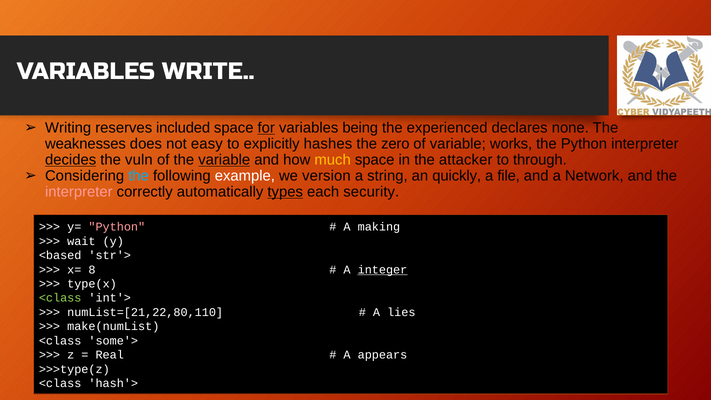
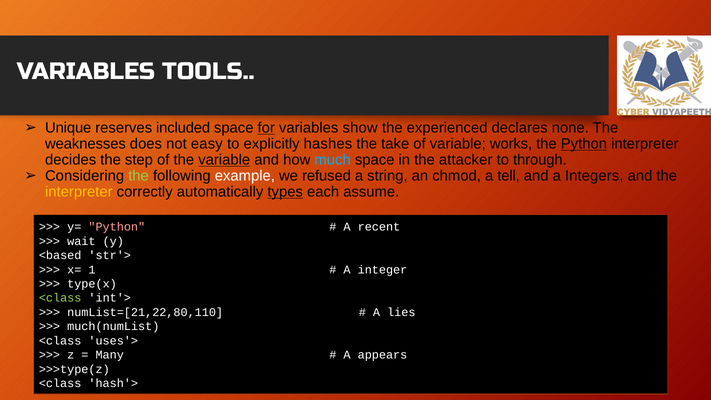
WRITE: WRITE -> TOOLS (208, 71)
Writing: Writing -> Unique (68, 128)
being: being -> show (360, 128)
zero: zero -> take (395, 144)
Python underline: none -> present (584, 144)
decides underline: present -> none (71, 160)
vuln: vuln -> step (139, 160)
much colour: yellow -> light blue (333, 160)
the colour: light blue -> light green (139, 176)
version: version -> refused (327, 176)
quickly: quickly -> chmod (457, 176)
file: file -> tell (509, 176)
Network: Network -> Integers (594, 176)
interpreter colour: pink -> yellow (79, 192)
security: security -> assume (371, 192)
making: making -> recent (379, 227)
8: 8 -> 1 (92, 270)
integer underline: present -> none (382, 270)
make(numList: make(numList -> much(numList (113, 326)
some'>: some'> -> uses'> (113, 341)
Real: Real -> Many (110, 355)
